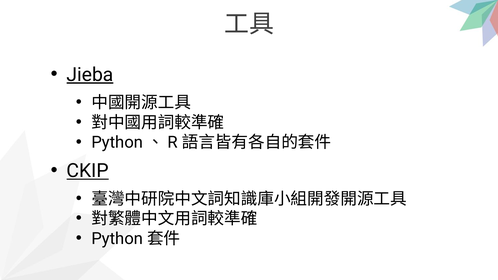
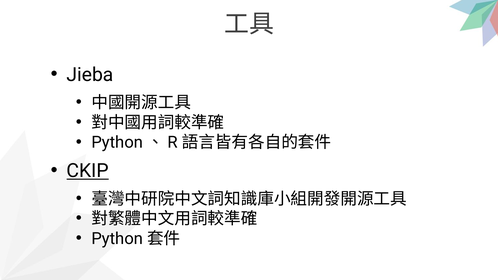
Jieba underline: present -> none (90, 75)
